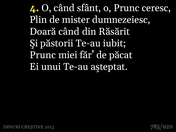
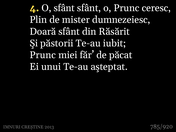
O când: când -> sfânt (64, 8)
Doară când: când -> sfânt (69, 31)
